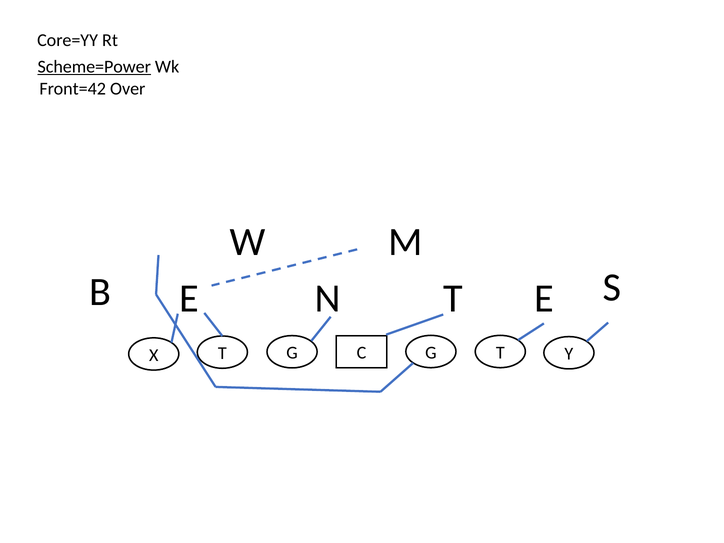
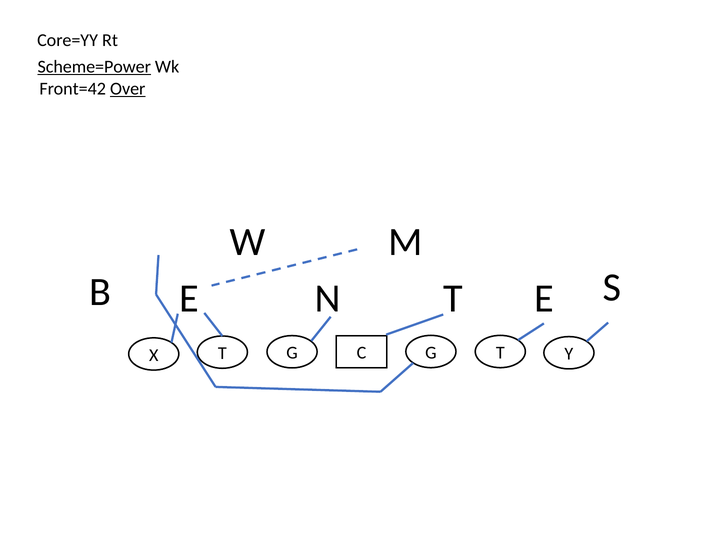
Over underline: none -> present (128, 89)
